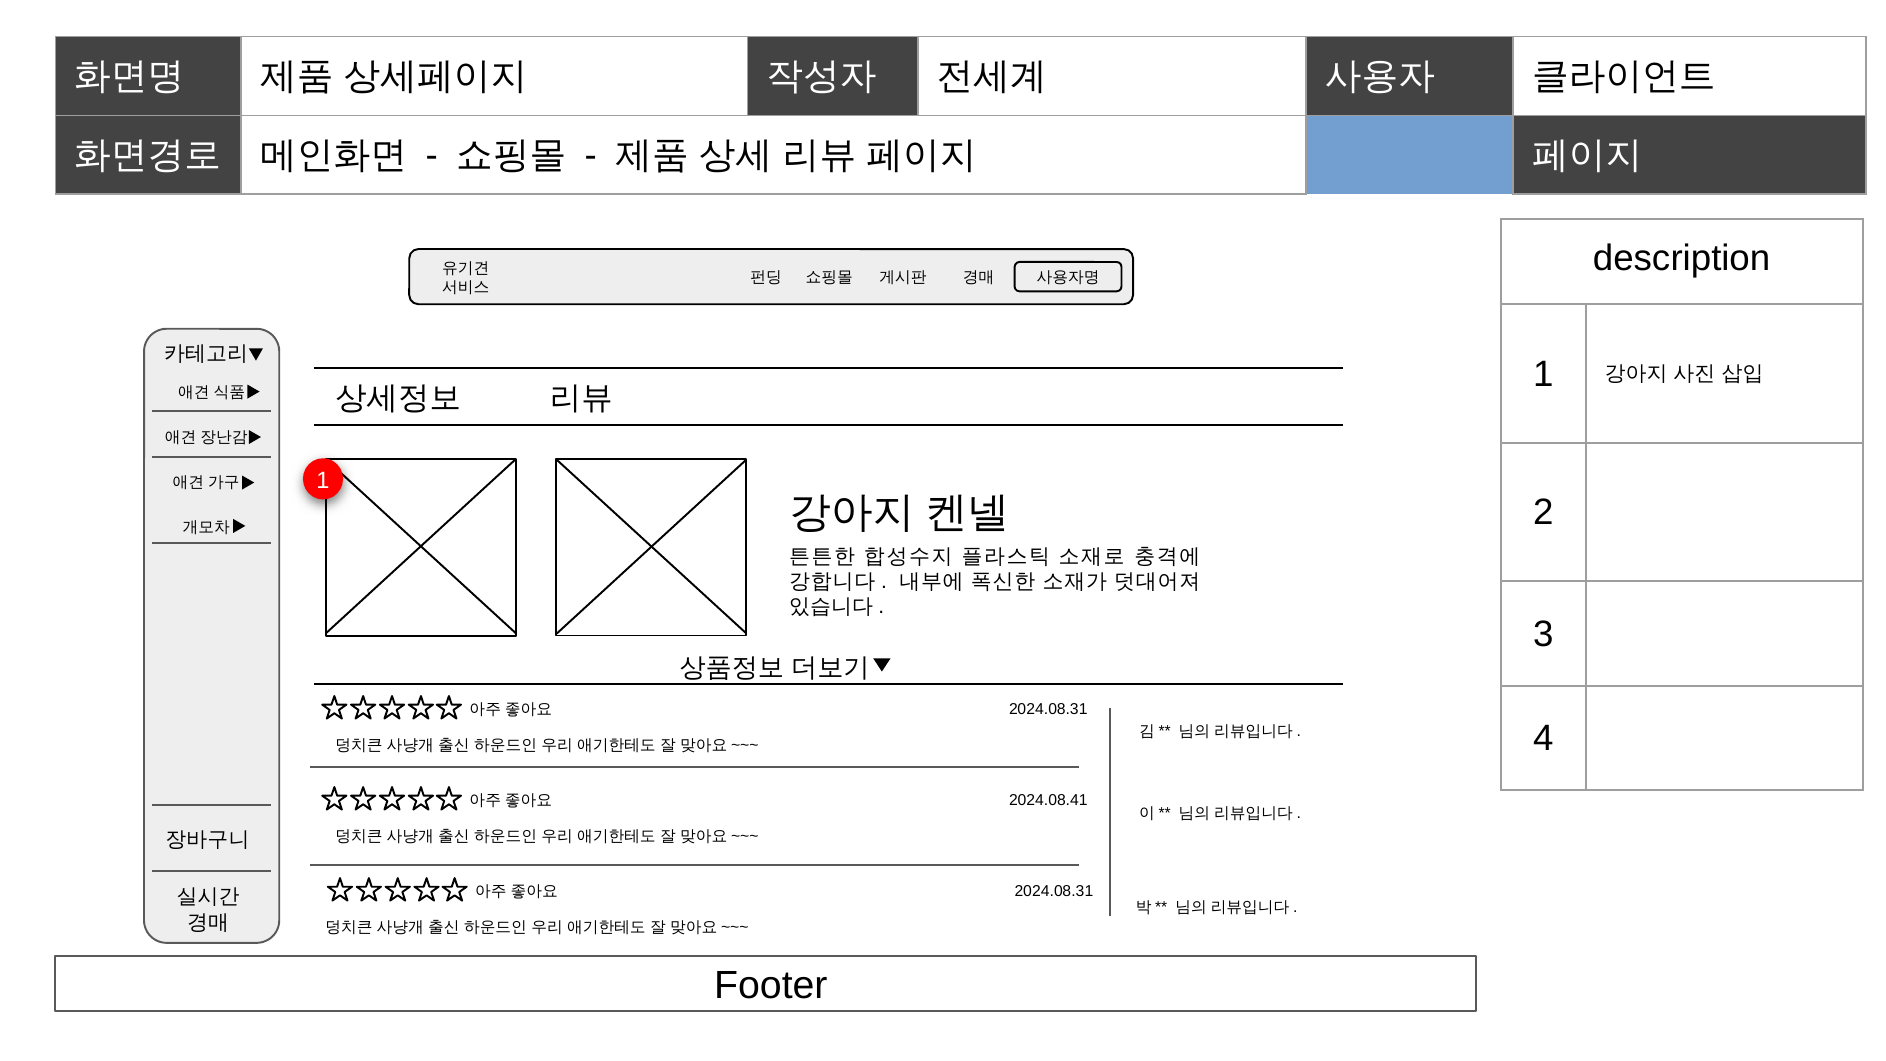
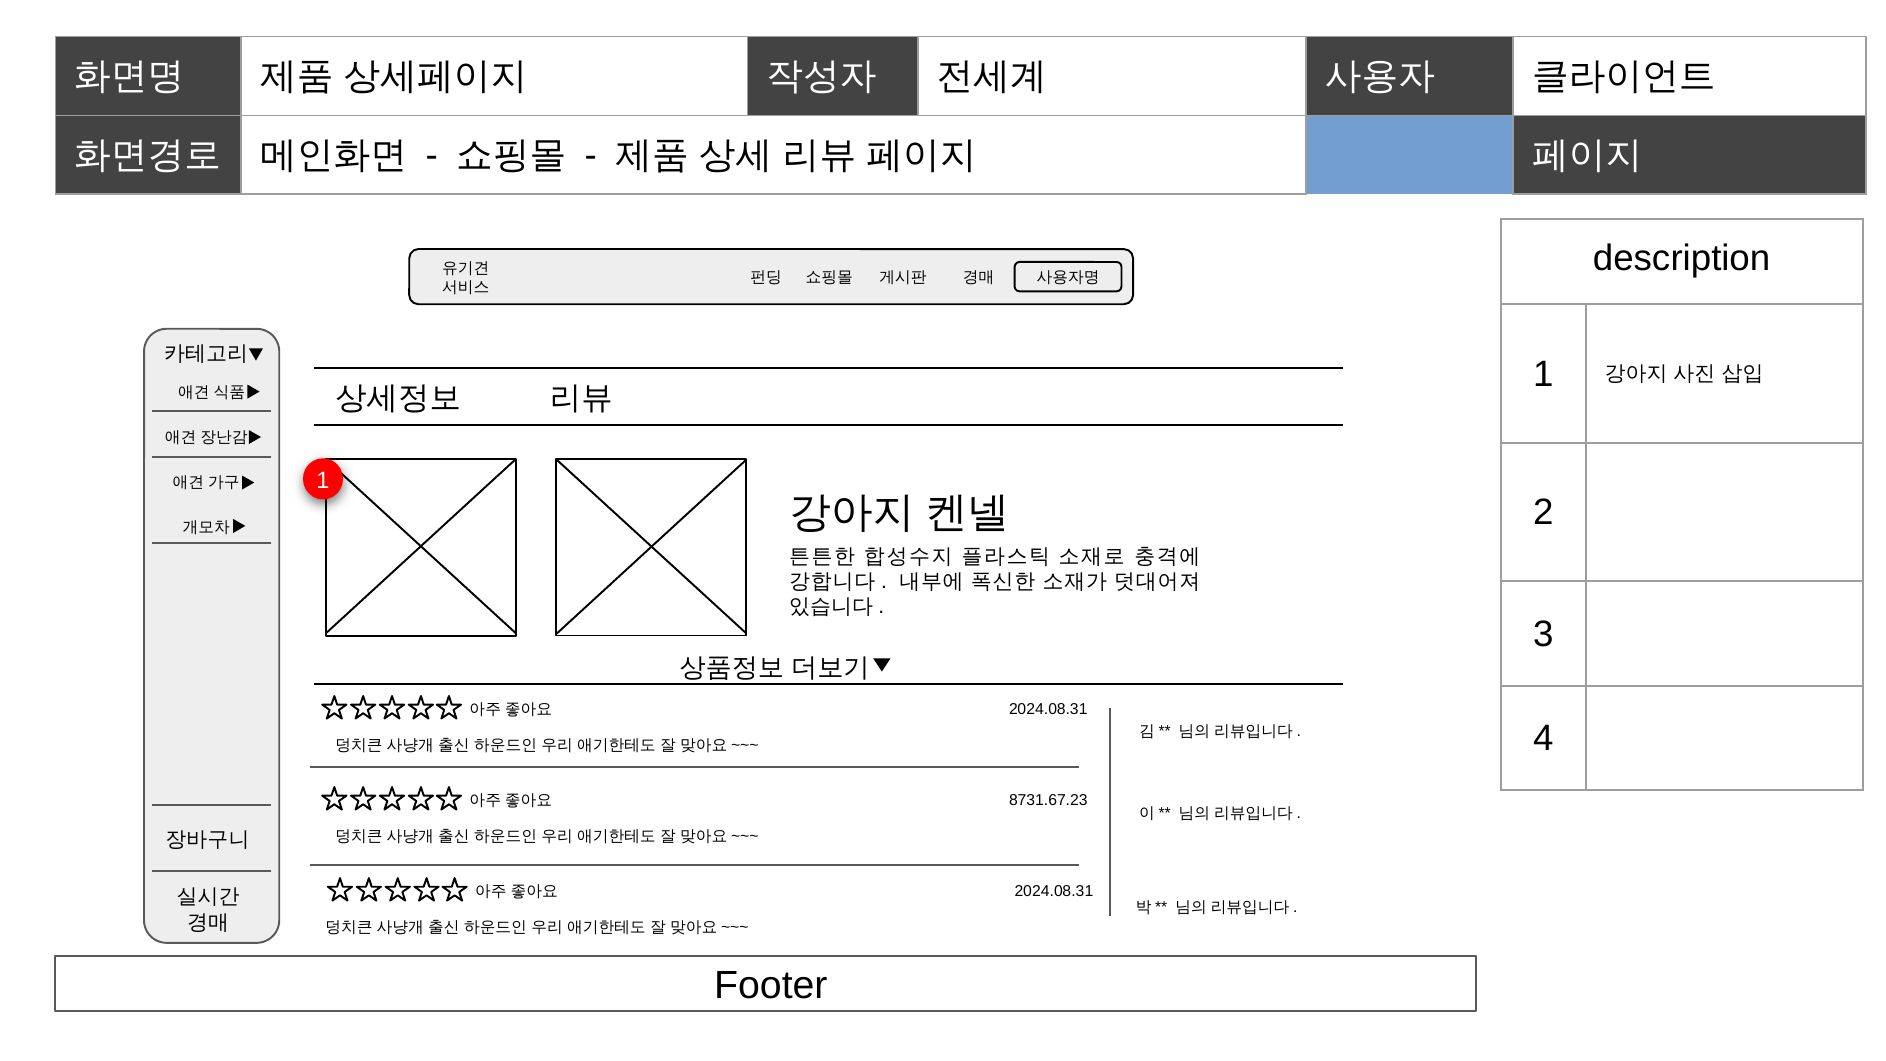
2024.08.41: 2024.08.41 -> 8731.67.23 (1048, 800)
